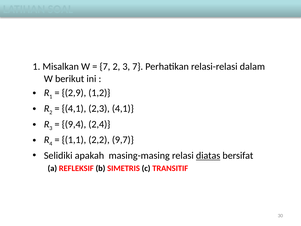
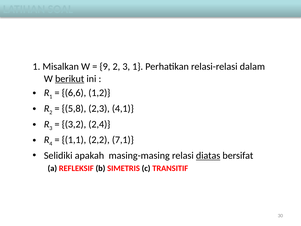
7: 7 -> 9 (105, 67)
3 7: 7 -> 1 (138, 67)
berikut underline: none -> present (70, 79)
2,9: 2,9 -> 6,6 (74, 93)
4,1: 4,1 -> 5,8 (74, 108)
9,4: 9,4 -> 3,2 (74, 124)
9,7: 9,7 -> 7,1 (123, 140)
